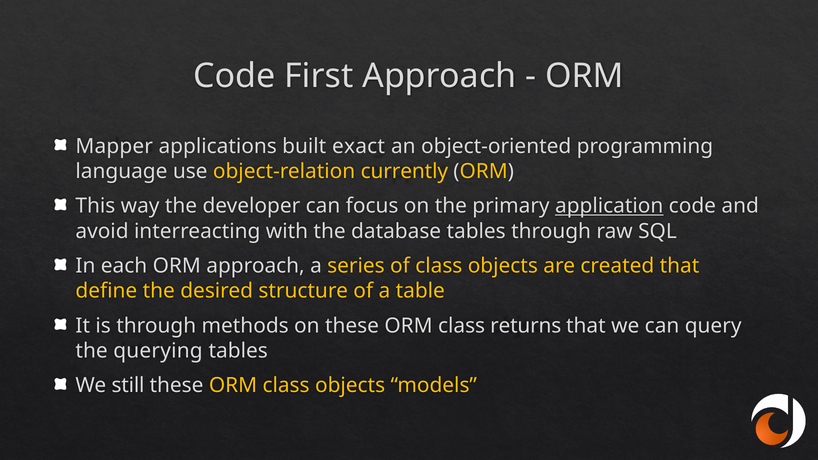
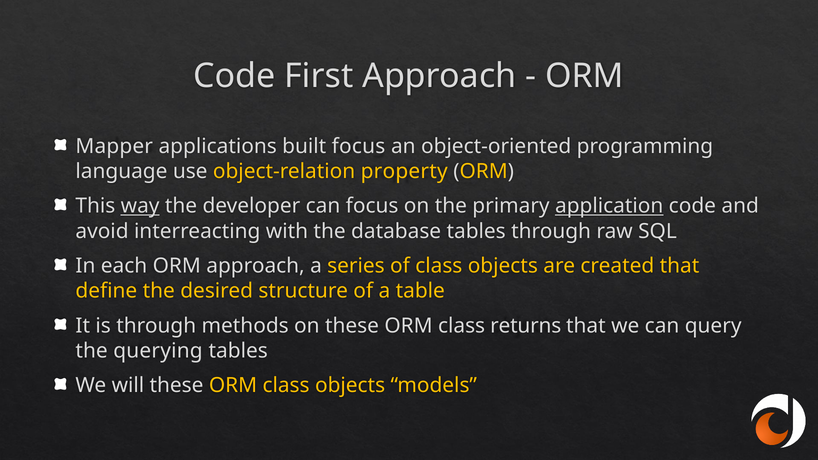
built exact: exact -> focus (359, 146)
currently: currently -> property (404, 171)
way underline: none -> present (140, 206)
still: still -> will (128, 386)
